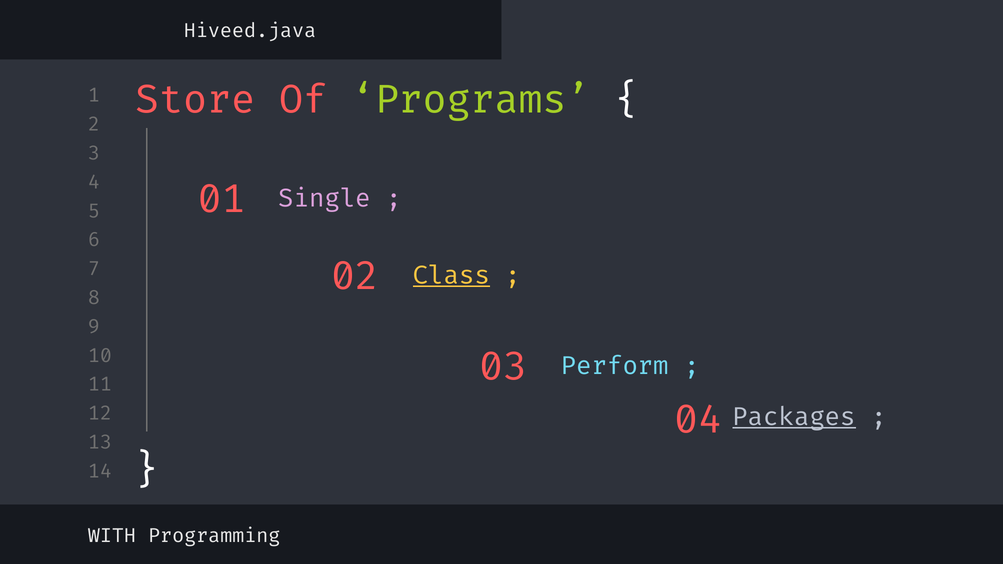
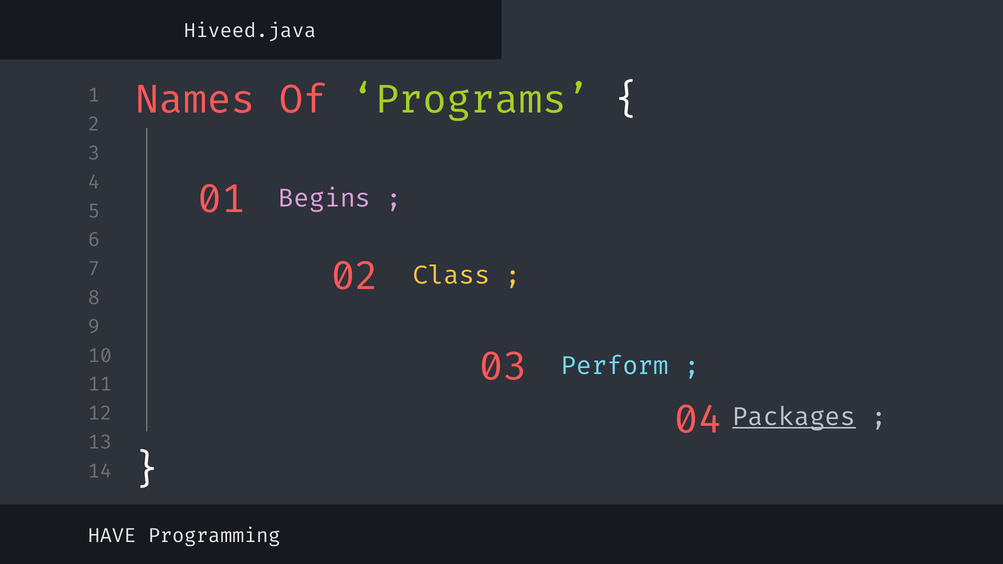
Store: Store -> Names (195, 100)
Single: Single -> Begins (325, 199)
Class underline: present -> none (451, 276)
WITH: WITH -> HAVE (112, 536)
